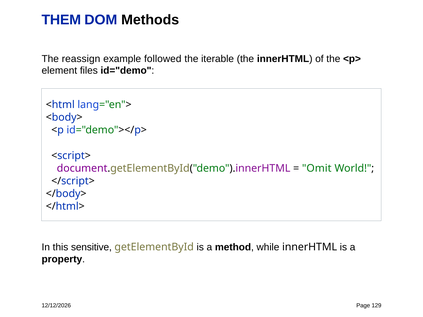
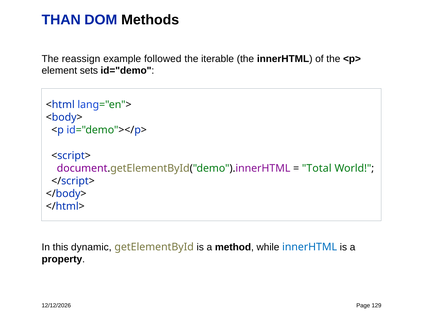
THEM: THEM -> THAN (61, 20)
files: files -> sets (89, 71)
Omit: Omit -> Total (317, 168)
sensitive: sensitive -> dynamic (91, 247)
innerHTML colour: black -> blue (310, 247)
